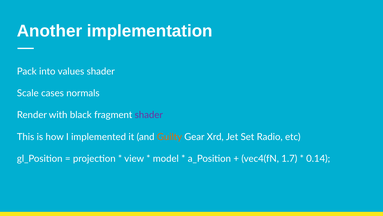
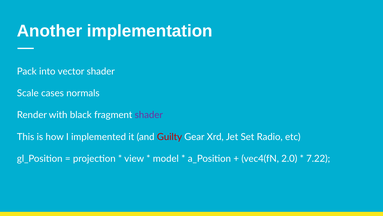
values: values -> vector (71, 71)
Guilty colour: orange -> red (169, 136)
1.7: 1.7 -> 2.0 (289, 158)
0.14: 0.14 -> 7.22 (318, 158)
